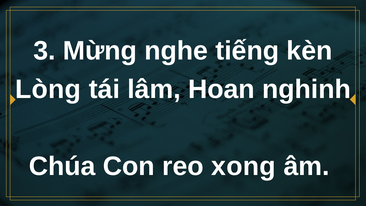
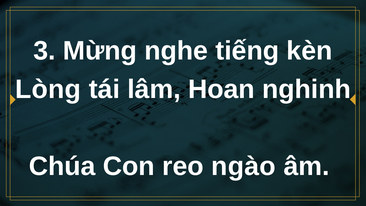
xong: xong -> ngào (243, 166)
